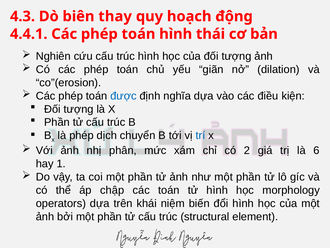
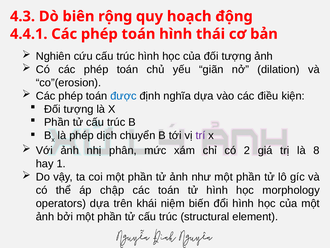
thay: thay -> rộng (115, 16)
trí colour: blue -> purple (200, 135)
6: 6 -> 8 (316, 150)
